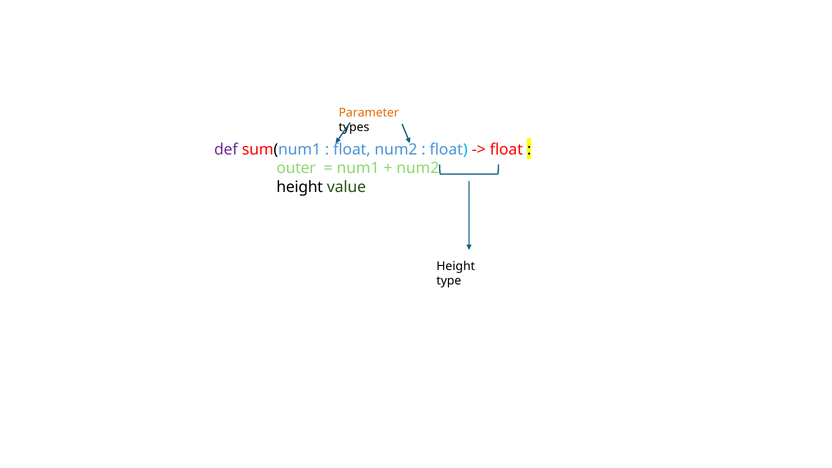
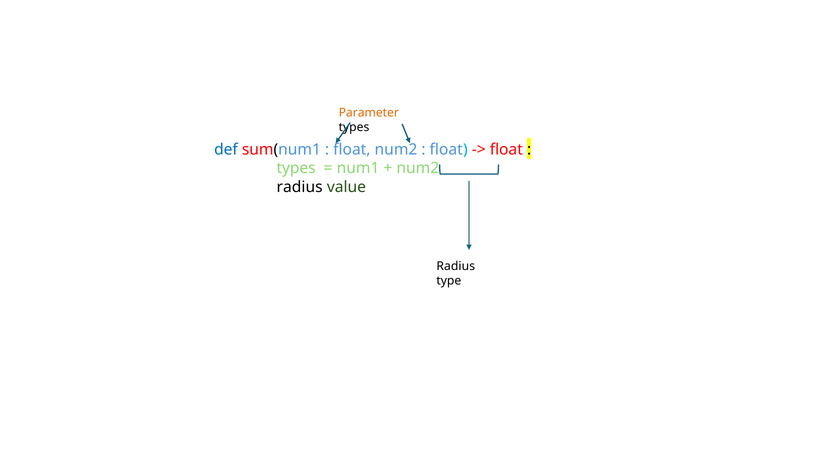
def colour: purple -> blue (226, 149)
outer: outer -> types (296, 168)
height: height -> radius (300, 187)
Height: Height -> Radius (456, 266)
